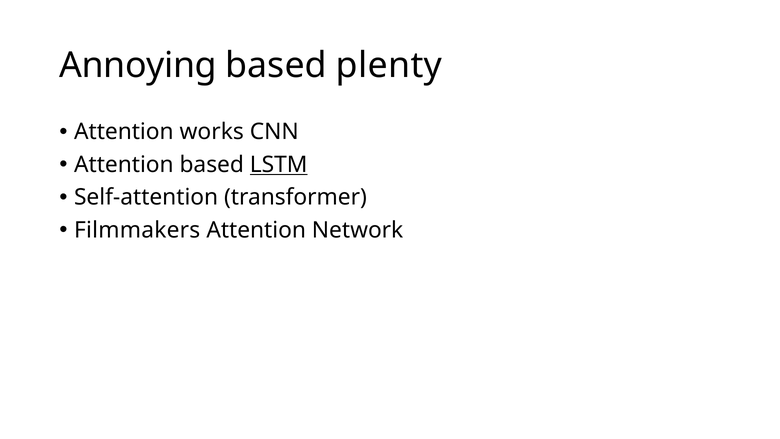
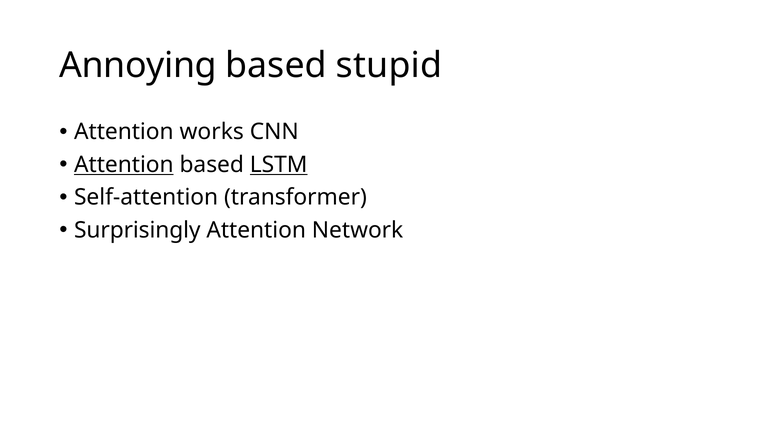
plenty: plenty -> stupid (389, 66)
Attention underline: none -> present (124, 165)
Filmmakers: Filmmakers -> Surprisingly (137, 230)
